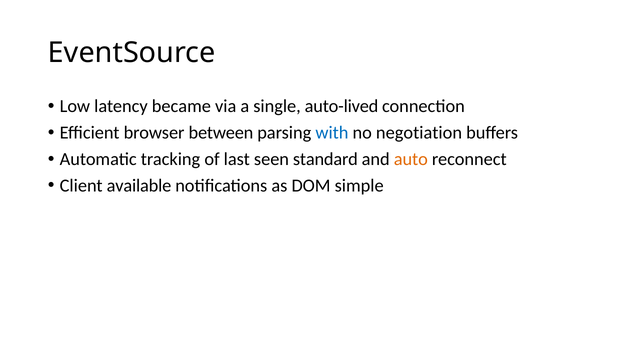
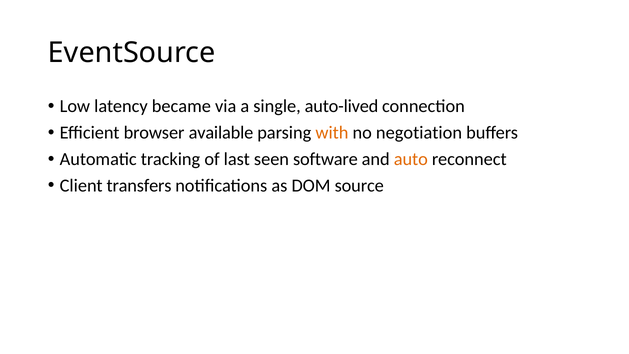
between: between -> available (221, 133)
with colour: blue -> orange (332, 133)
standard: standard -> software (325, 159)
available: available -> transfers (139, 185)
simple: simple -> source (359, 185)
